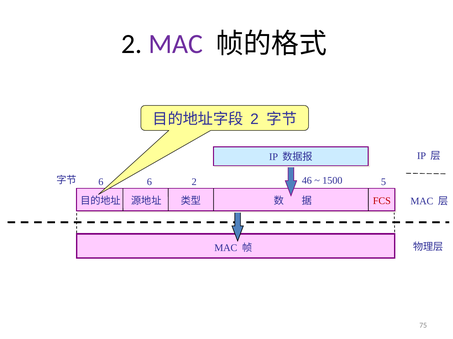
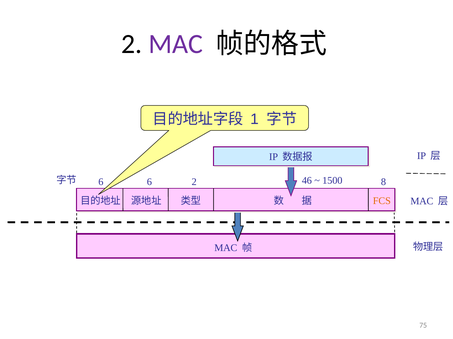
2: 2 -> 1 (255, 119)
5: 5 -> 8 (383, 182)
FCS colour: red -> orange (382, 201)
